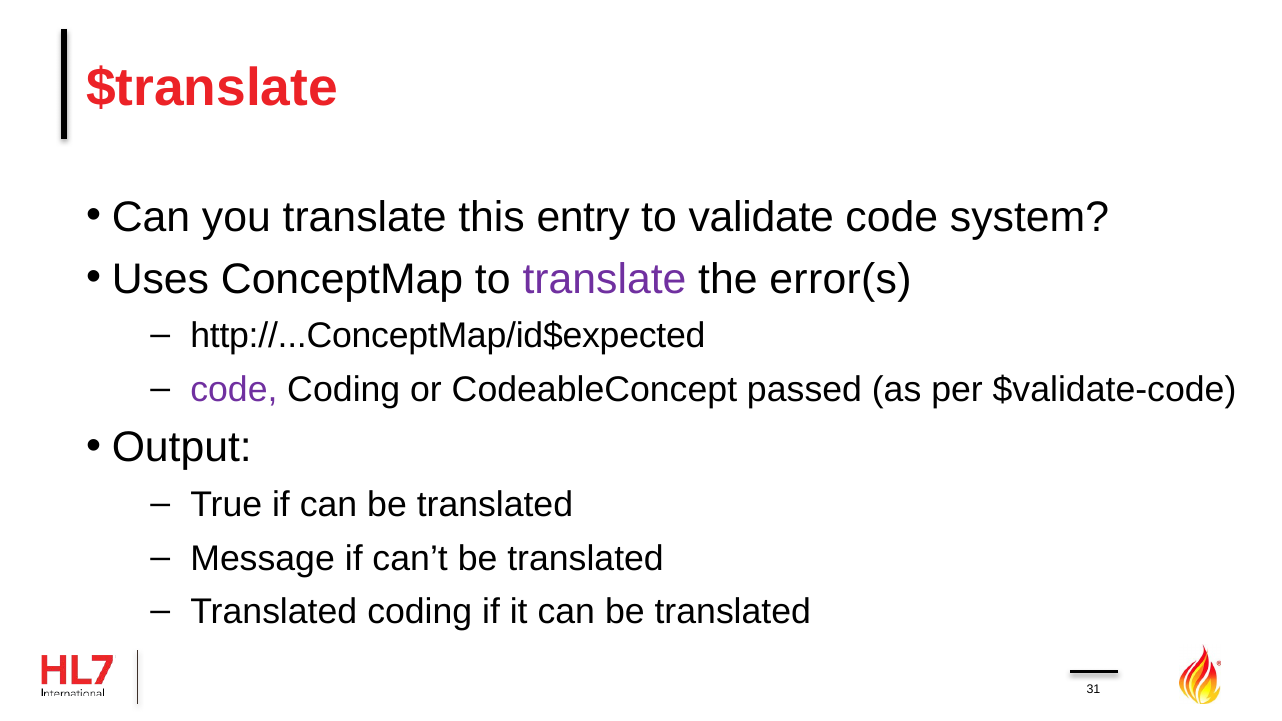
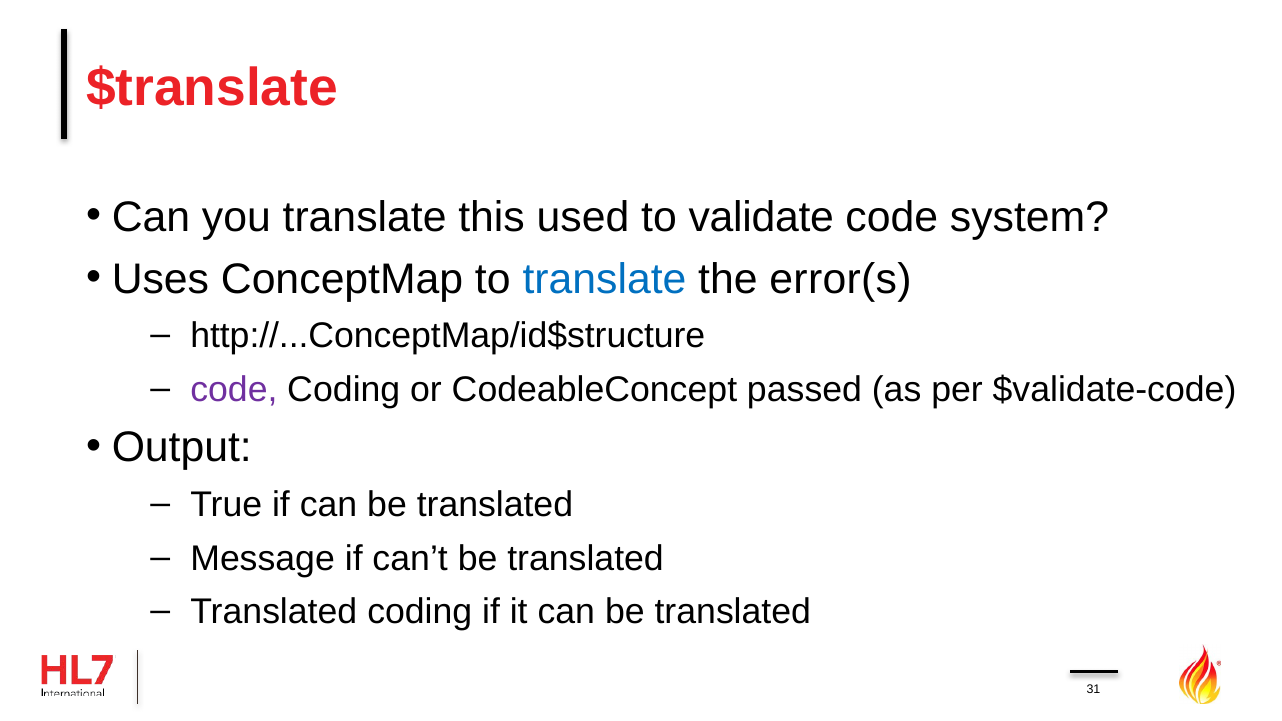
entry: entry -> used (583, 217)
translate colour: purple -> blue (605, 279)
http://...ConceptMap/id$expected: http://...ConceptMap/id$expected -> http://...ConceptMap/id$structure (448, 336)
